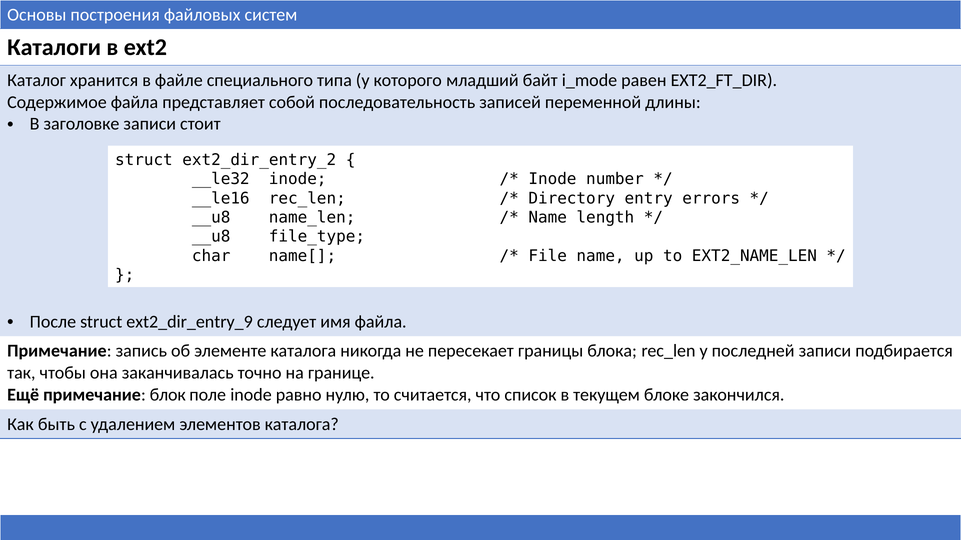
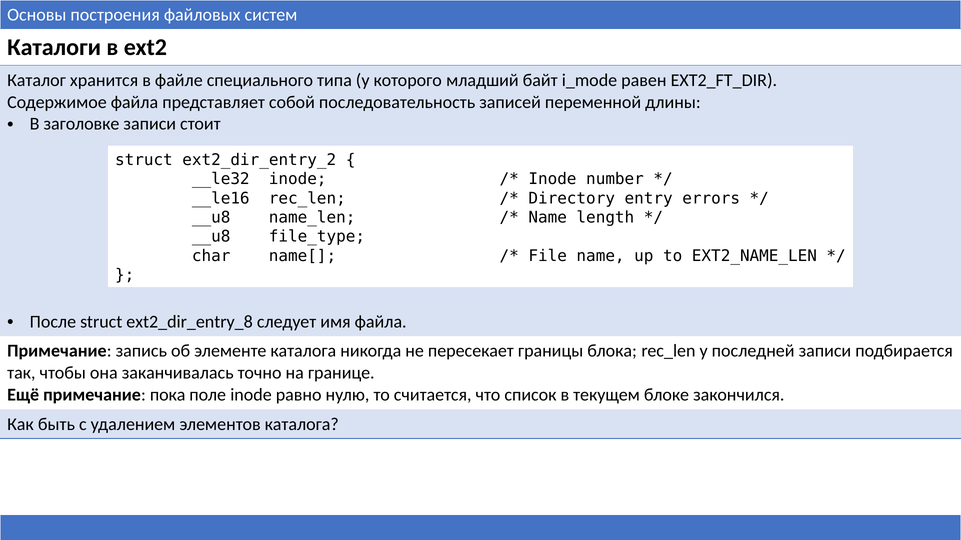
ext2_dir_entry_9: ext2_dir_entry_9 -> ext2_dir_entry_8 (190, 322)
блок: блок -> пока (168, 395)
